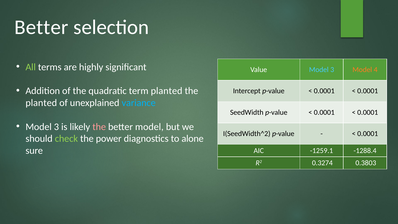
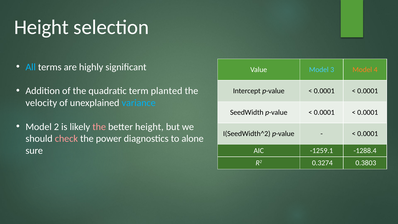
Better: Better -> Height (42, 27)
All colour: light green -> light blue (31, 67)
planted: planted -> velocity (41, 103)
3: 3 -> 2 (56, 127)
better model: model -> height (149, 127)
check colour: light green -> pink (66, 139)
